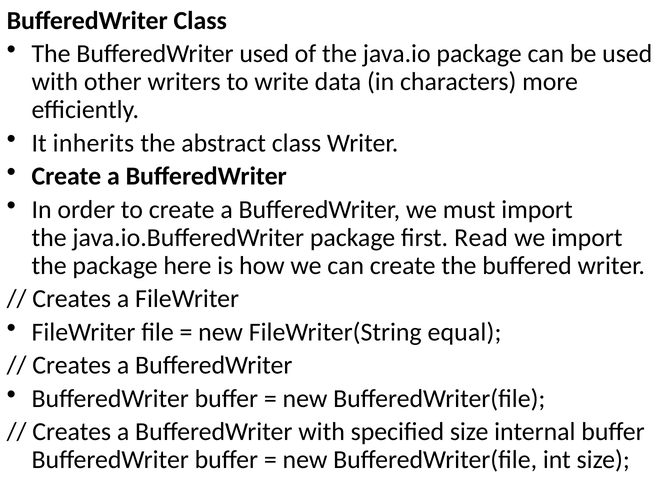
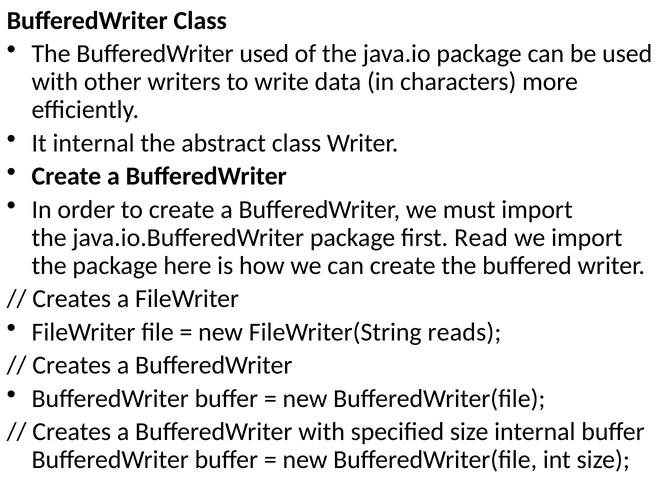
It inherits: inherits -> internal (94, 143)
equal: equal -> reads (464, 332)
